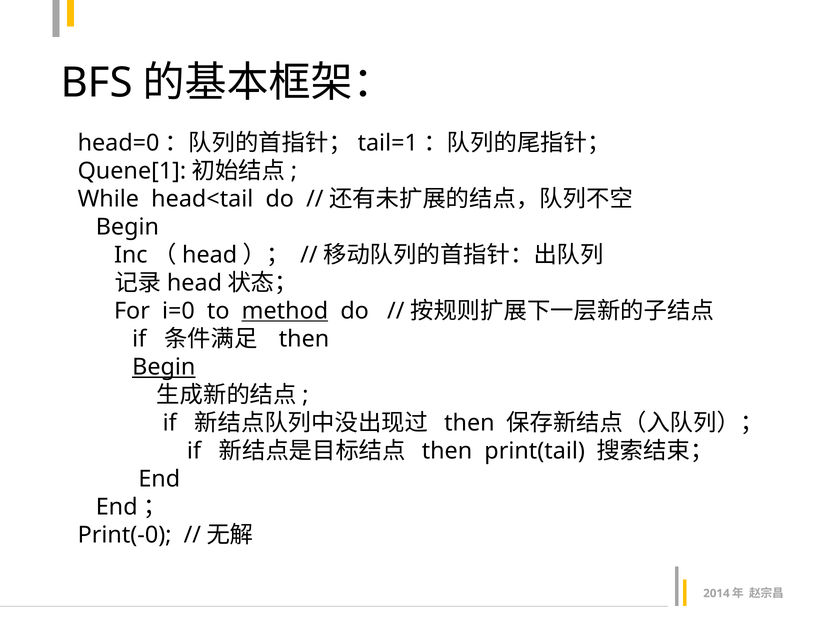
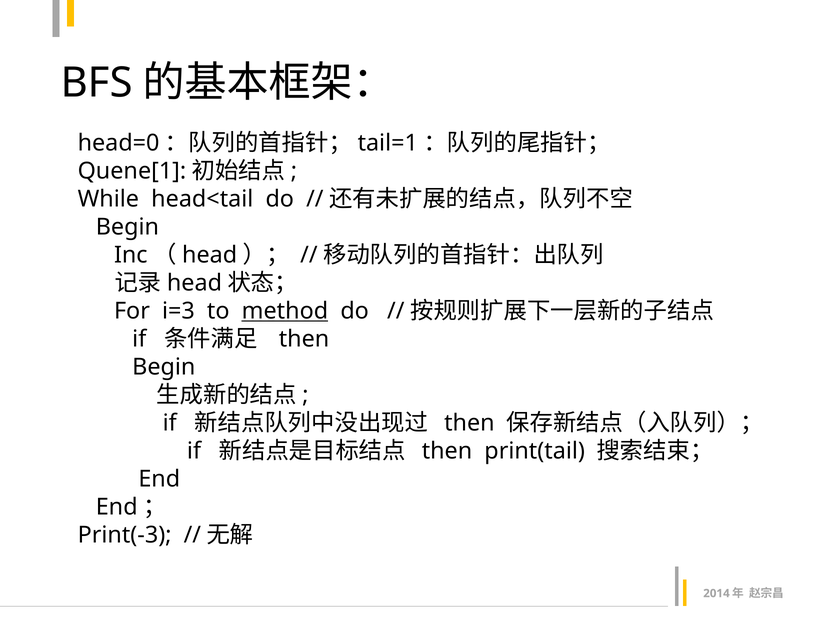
i=0: i=0 -> i=3 (178, 311)
Begin underline: present -> none (164, 367)
Print(-0: Print(-0 -> Print(-3 (125, 535)
